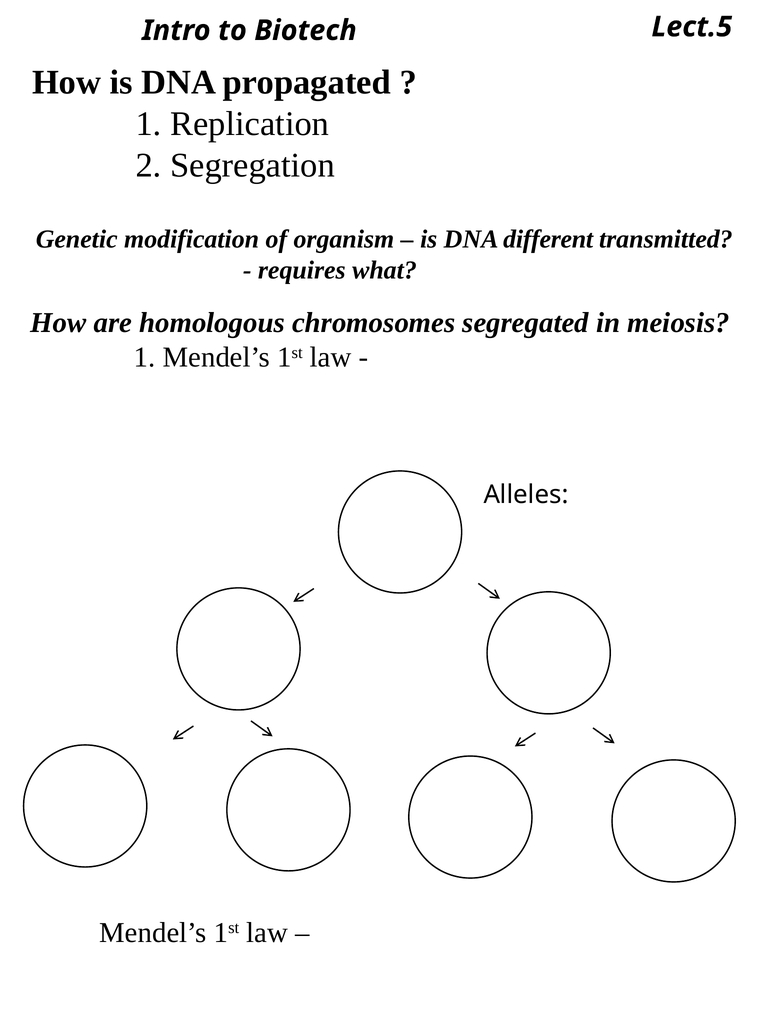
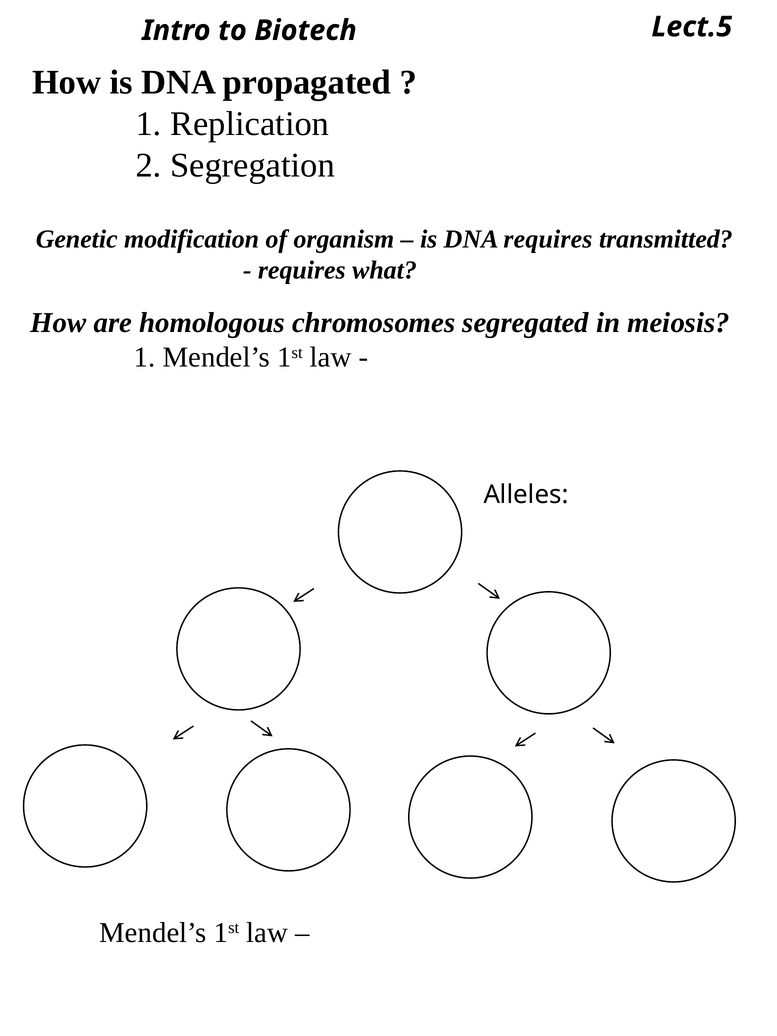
DNA different: different -> requires (548, 239)
